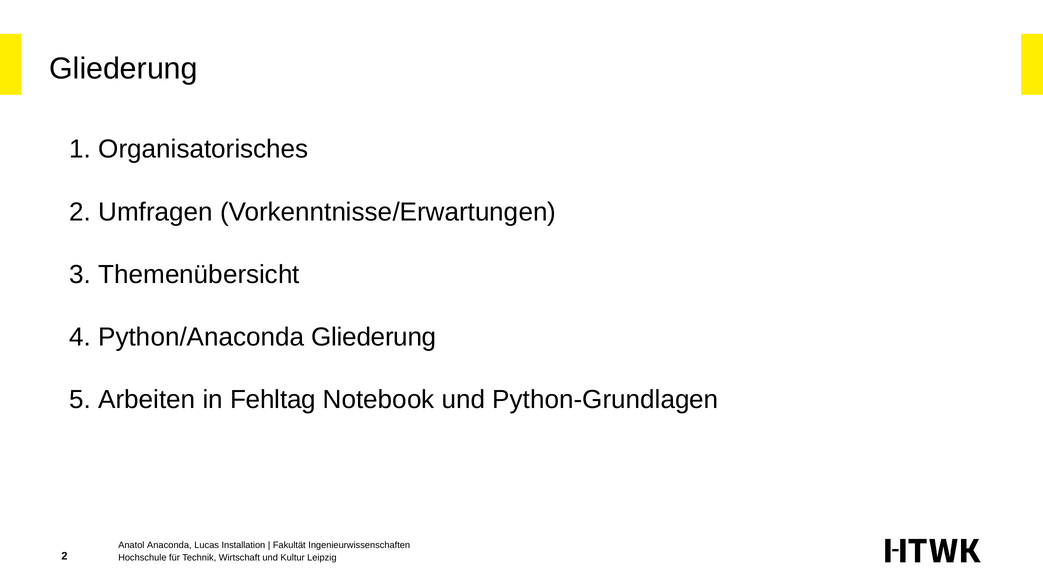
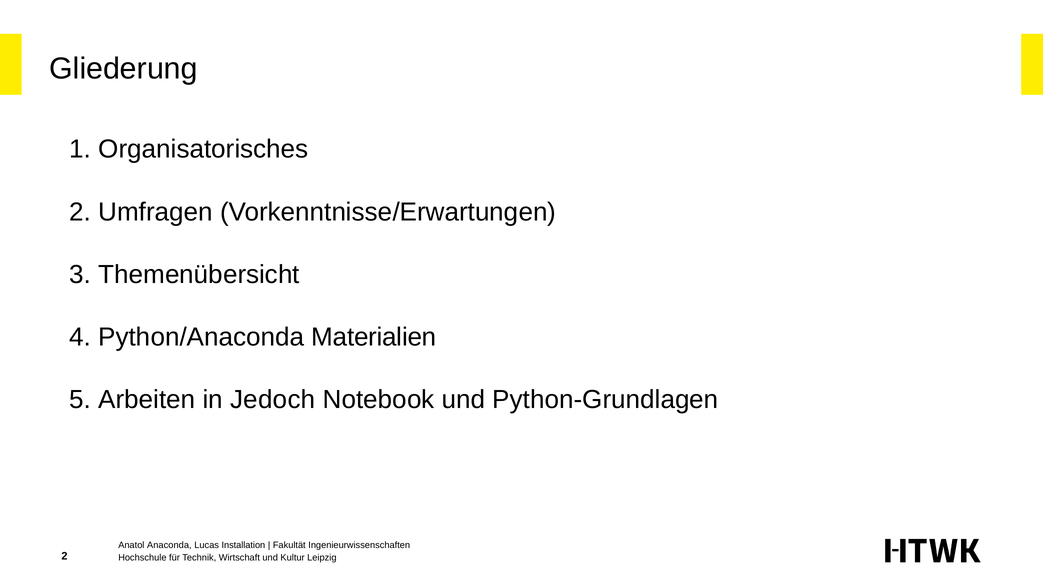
Python/Anaconda Gliederung: Gliederung -> Materialien (374, 337)
Fehltag: Fehltag -> Jedoch (273, 400)
